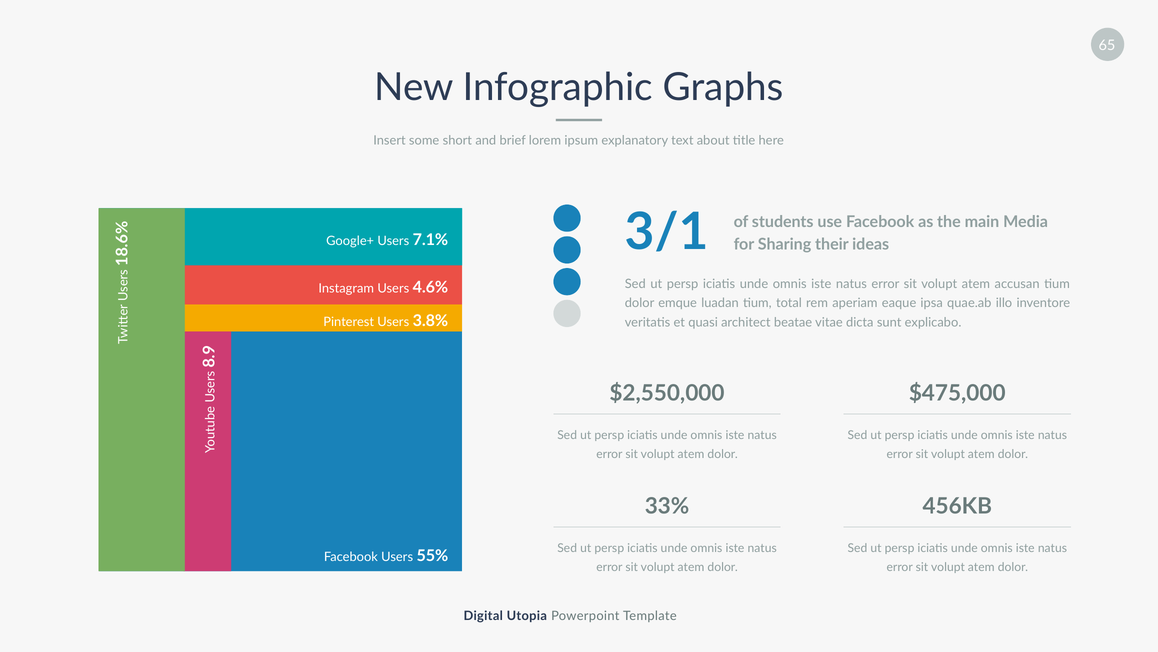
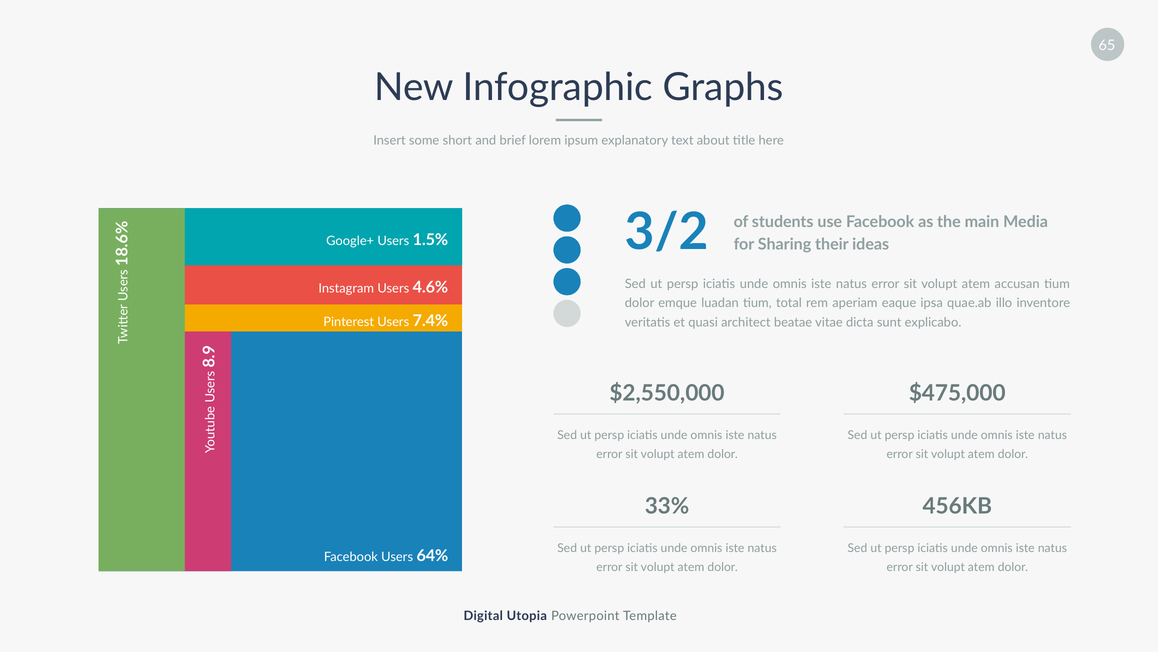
3/1: 3/1 -> 3/2 (667, 232)
7.1%: 7.1% -> 1.5% (430, 240)
3.8%: 3.8% -> 7.4% (430, 321)
55%: 55% -> 64% (432, 555)
